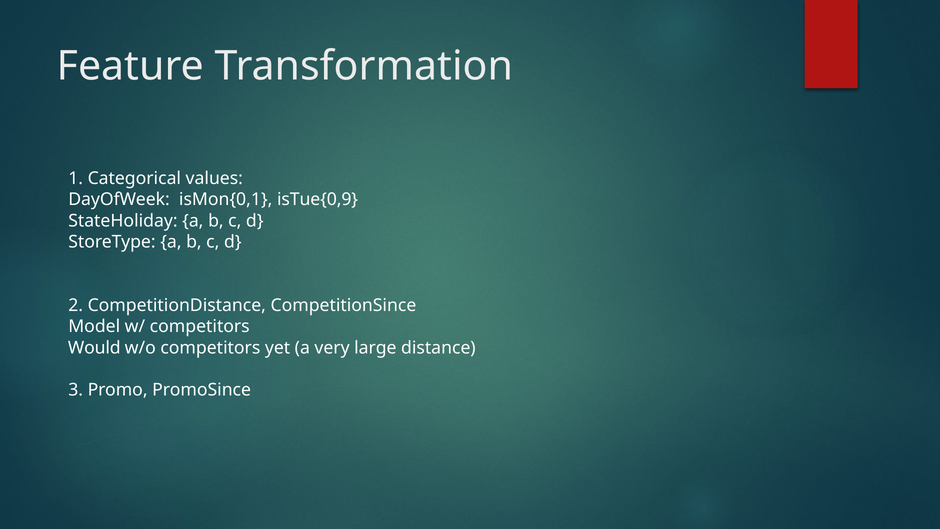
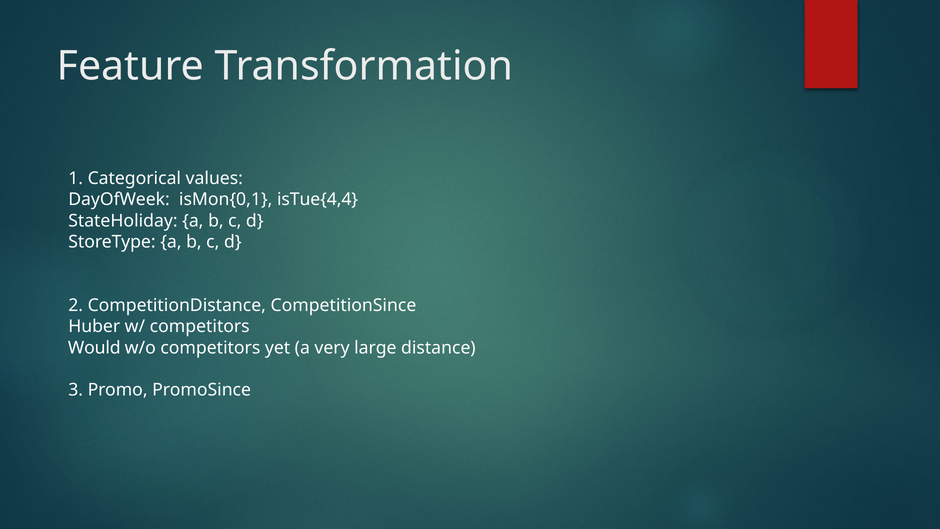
isTue{0,9: isTue{0,9 -> isTue{4,4 (318, 200)
Model: Model -> Huber (94, 326)
